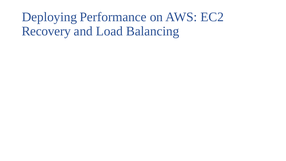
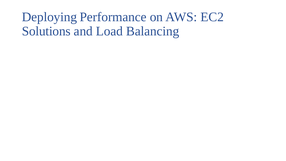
Recovery: Recovery -> Solutions (46, 31)
